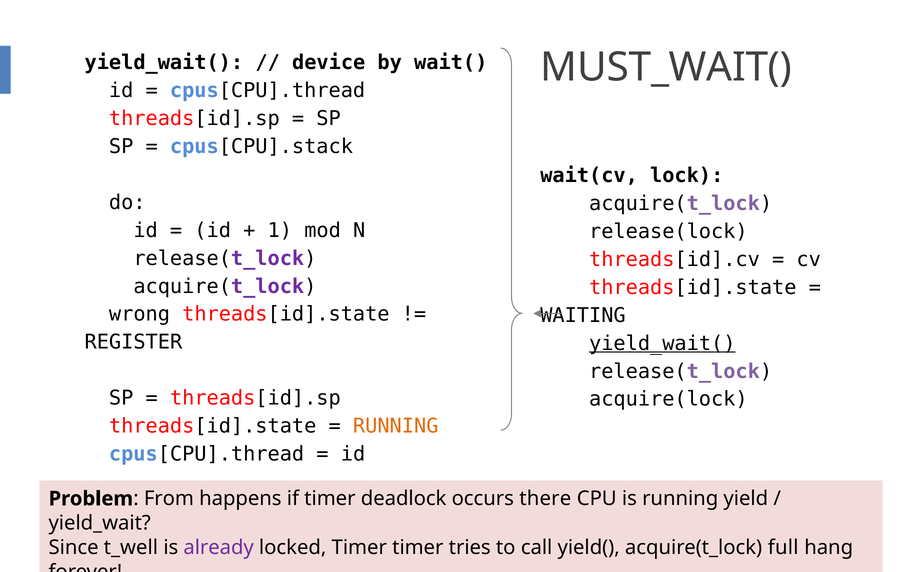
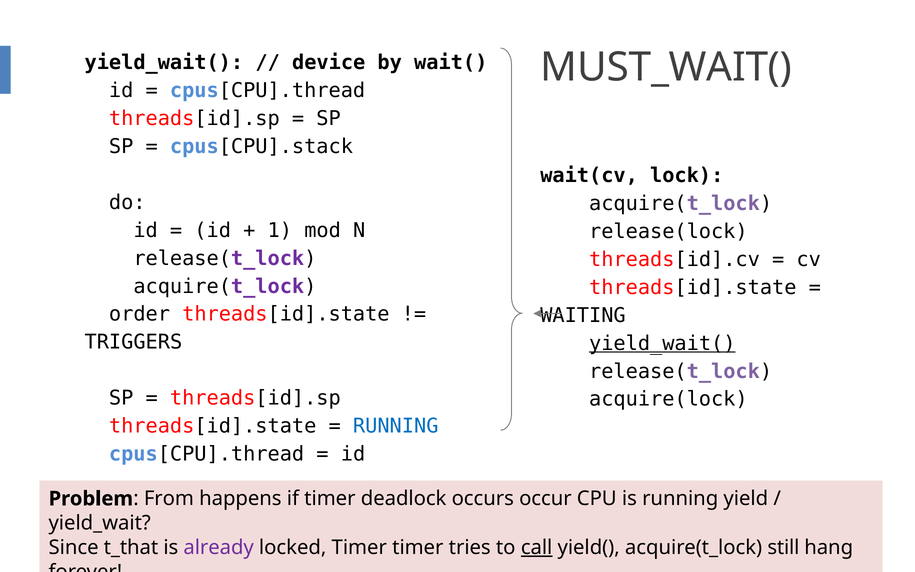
wrong: wrong -> order (139, 314)
REGISTER: REGISTER -> TRIGGERS (133, 342)
RUNNING colour: orange -> blue (396, 426)
there: there -> occur (545, 499)
t_well: t_well -> t_that (131, 547)
call underline: none -> present (537, 547)
full: full -> still (783, 547)
